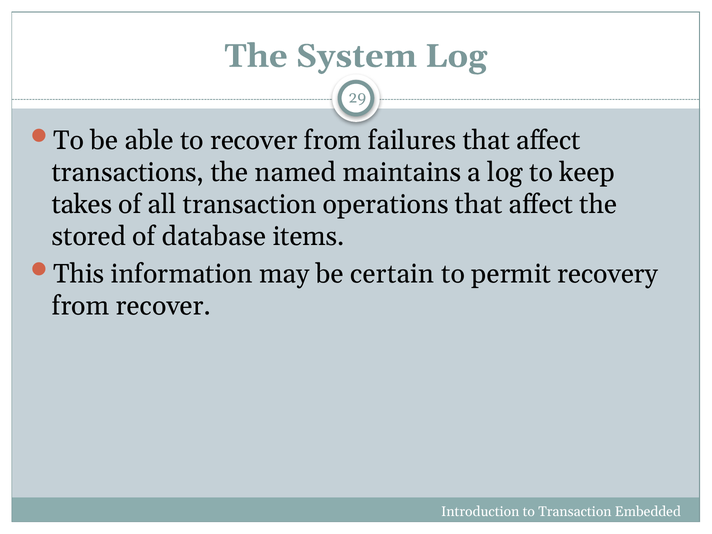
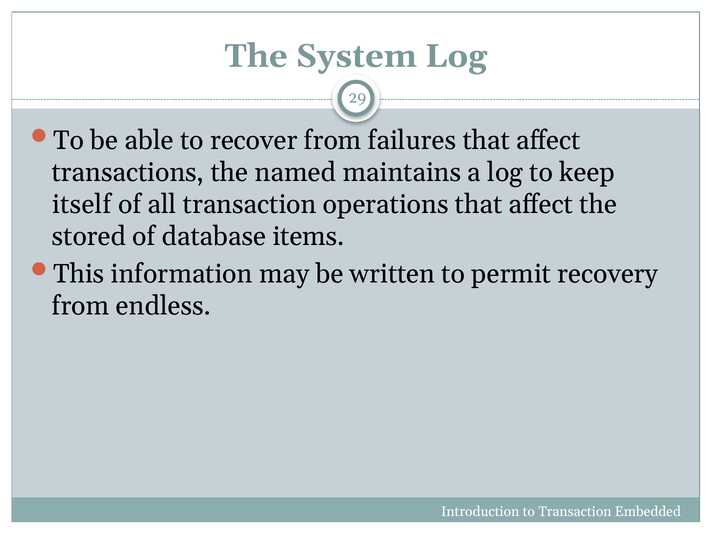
takes: takes -> itself (82, 204)
certain: certain -> written (392, 274)
from recover: recover -> endless (163, 306)
